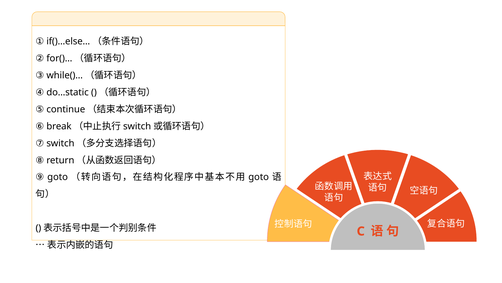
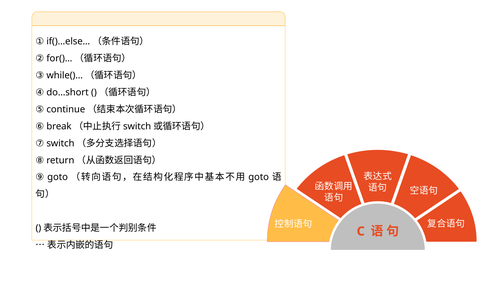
do…static: do…static -> do…short (68, 92)
